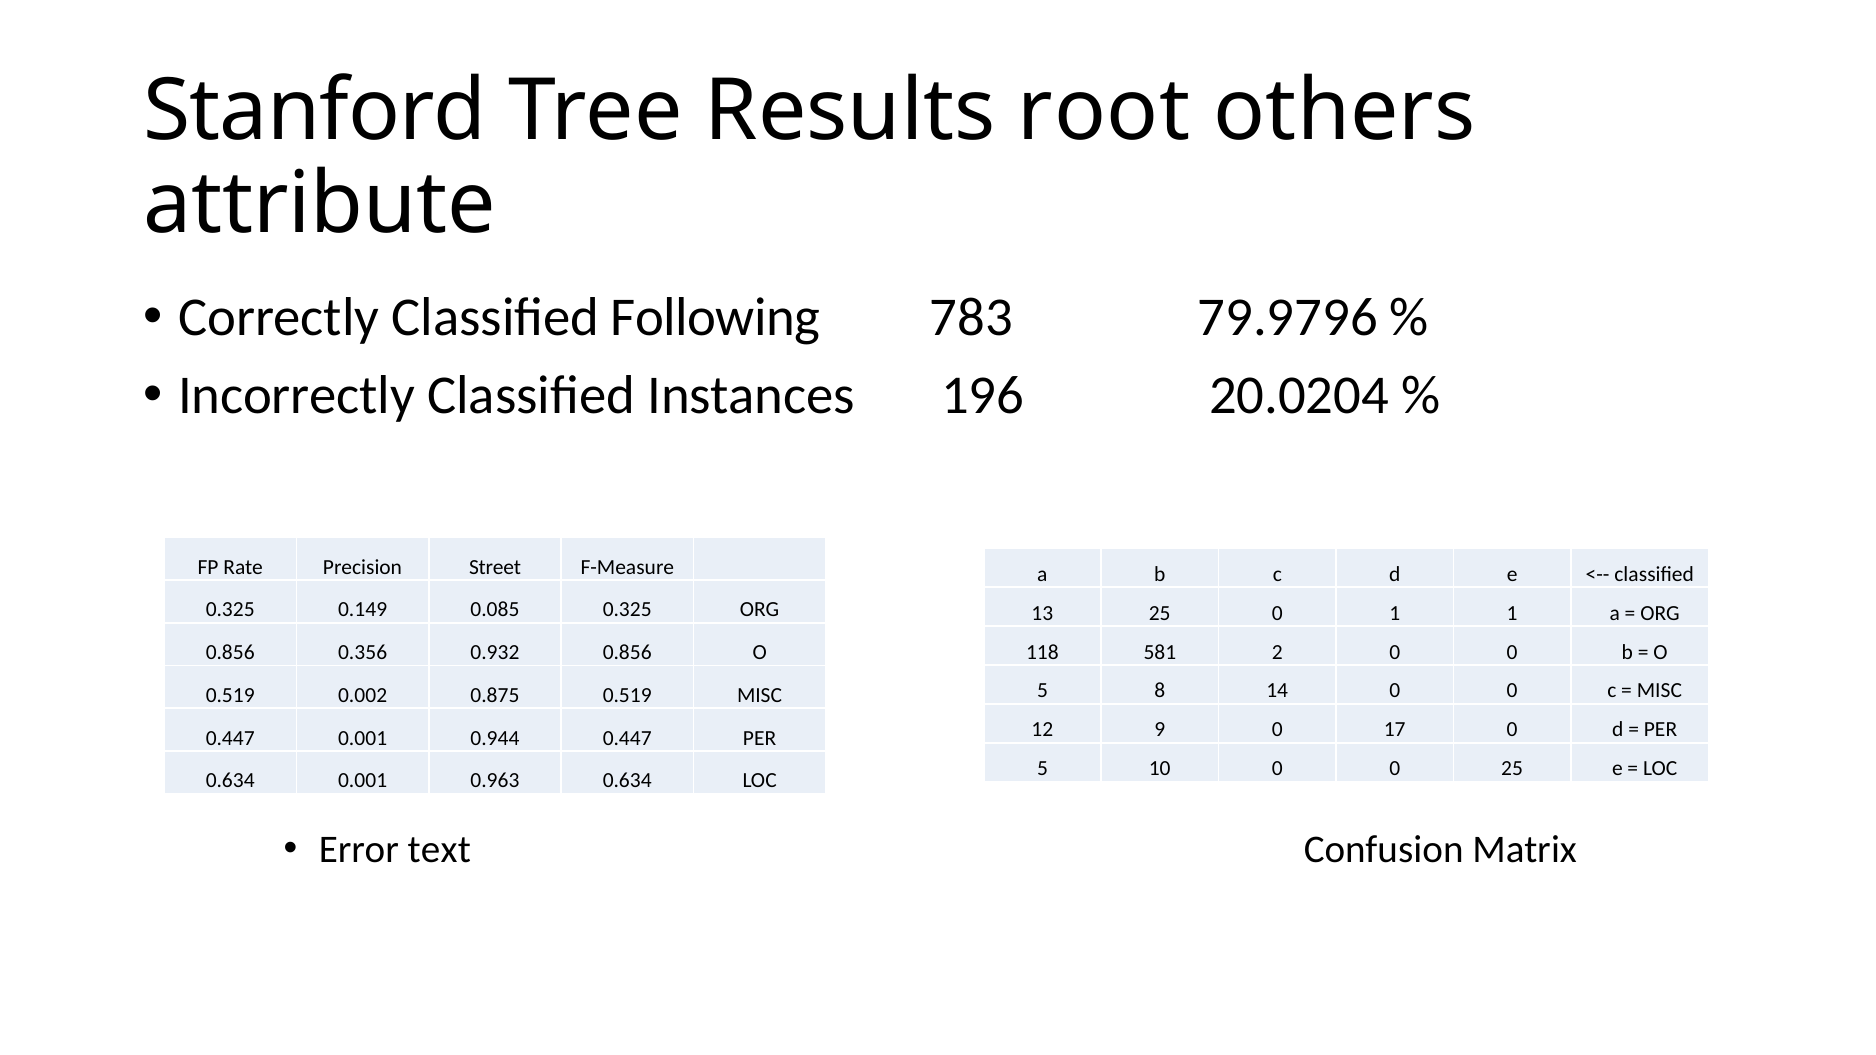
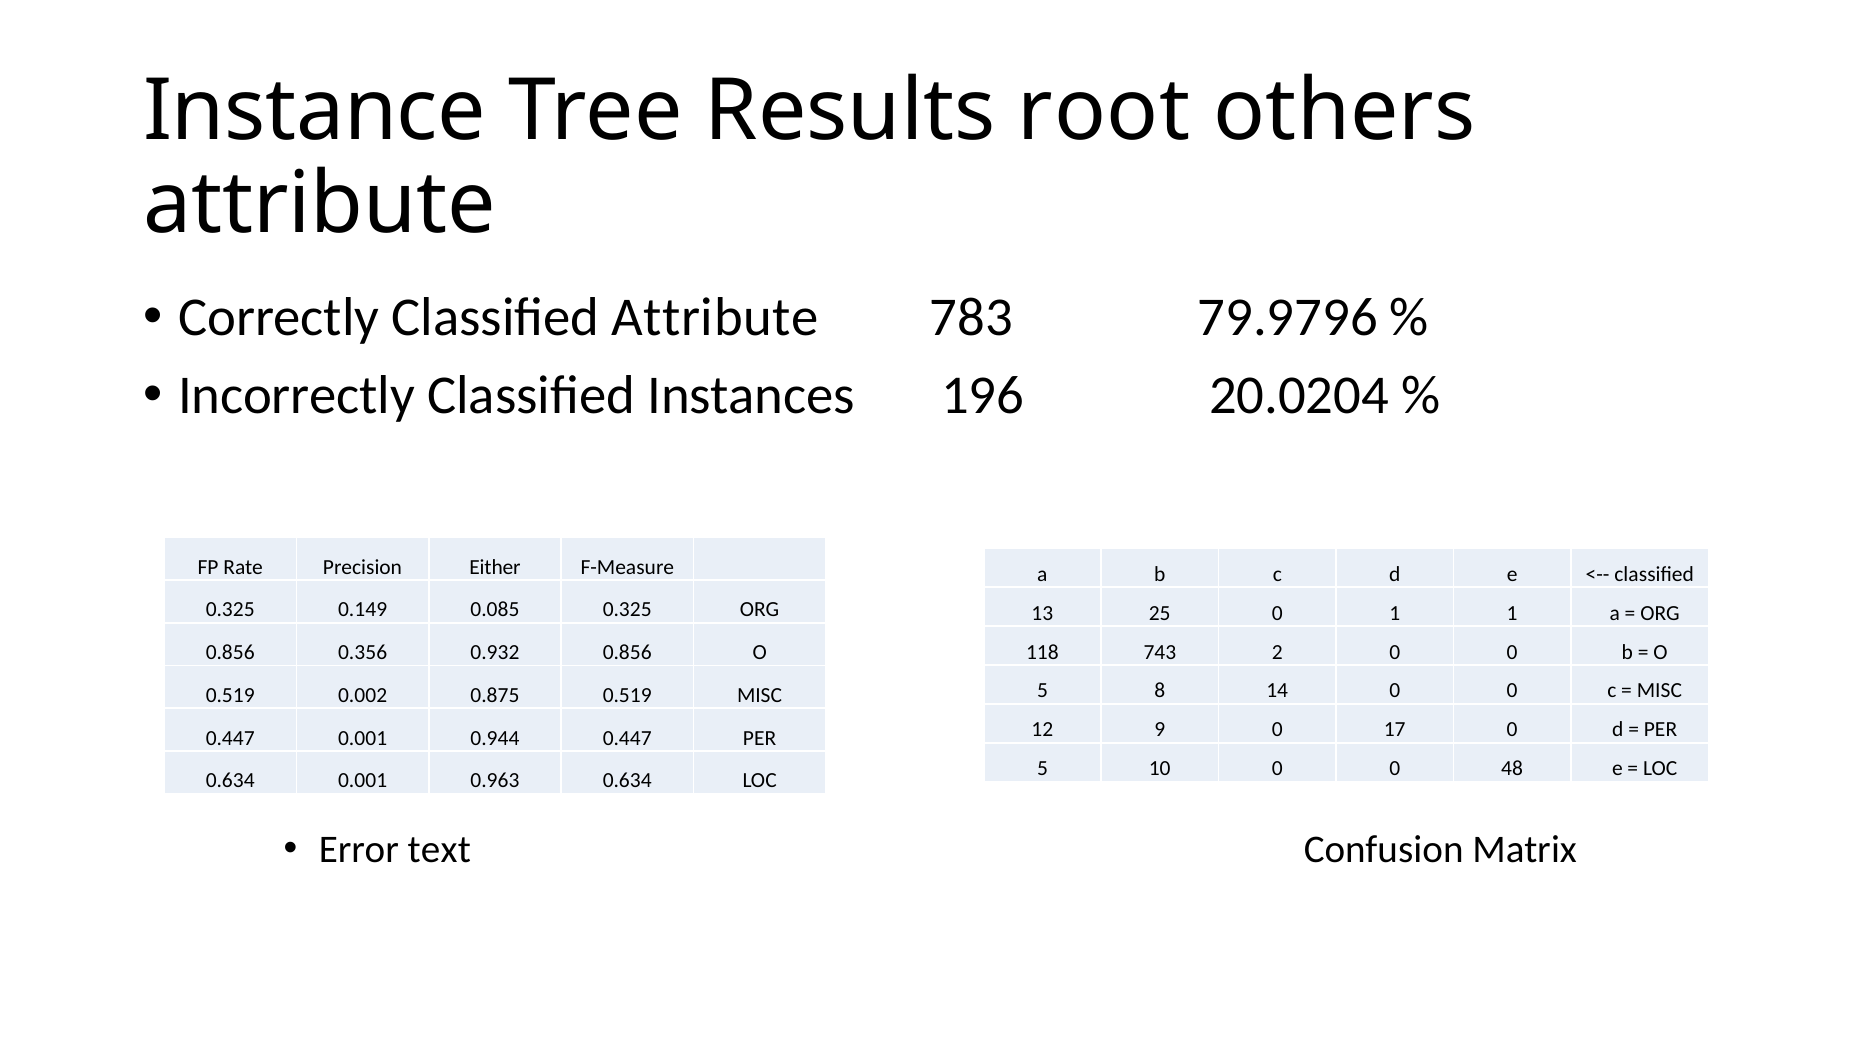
Stanford: Stanford -> Instance (315, 111)
Classified Following: Following -> Attribute (715, 317)
Street: Street -> Either (495, 567)
581: 581 -> 743 (1160, 652)
0 25: 25 -> 48 (1512, 769)
